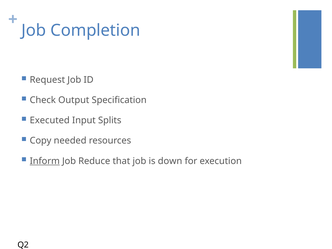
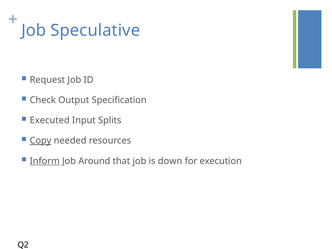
Completion: Completion -> Speculative (95, 30)
Copy underline: none -> present (41, 141)
Reduce: Reduce -> Around (94, 161)
